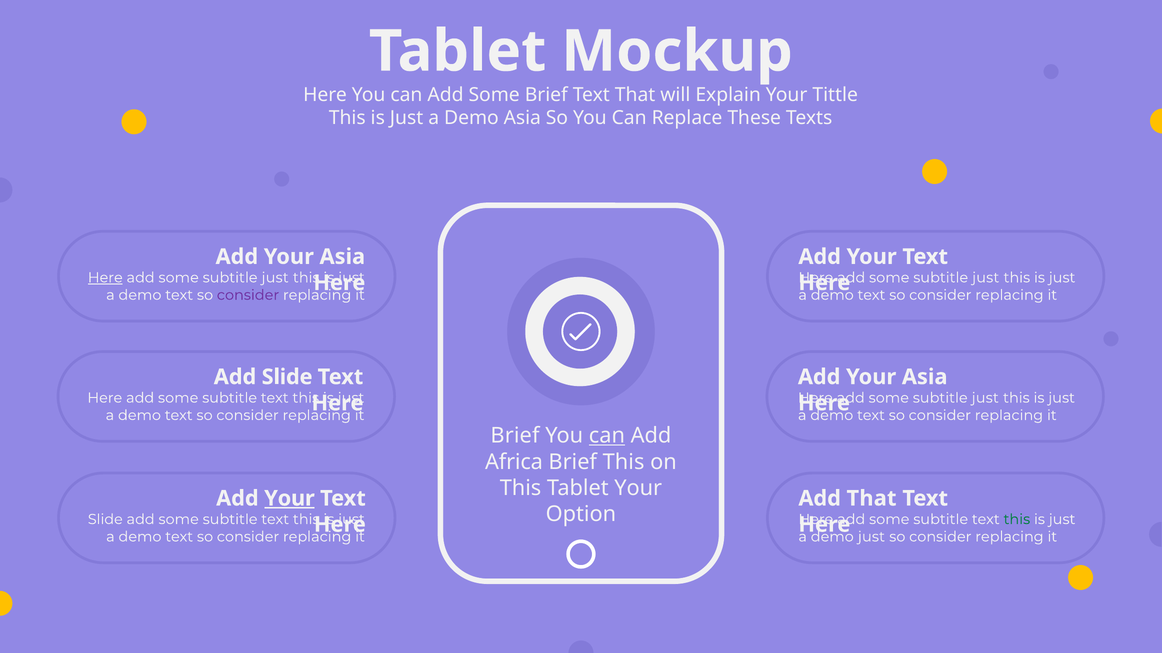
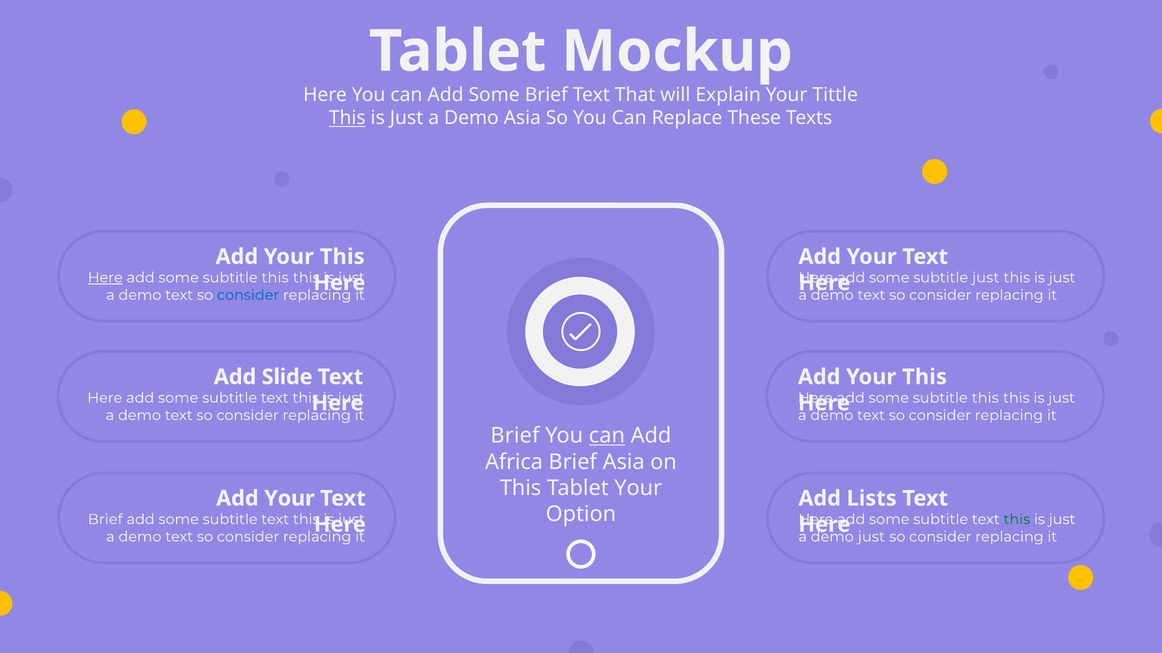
This underline: none -> present (347, 118)
Asia: Asia -> This (342, 257)
just: just -> this (275, 278)
consider colour: purple -> blue (248, 295)
Asia: Asia -> This (925, 377)
just: just -> this (985, 398)
Brief This: This -> Asia (624, 462)
Your underline: present -> none (289, 499)
Add That: That -> Lists (872, 499)
Slide: Slide -> Brief (105, 520)
